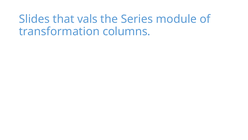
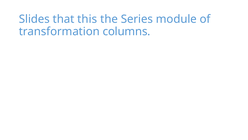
vals: vals -> this (87, 19)
